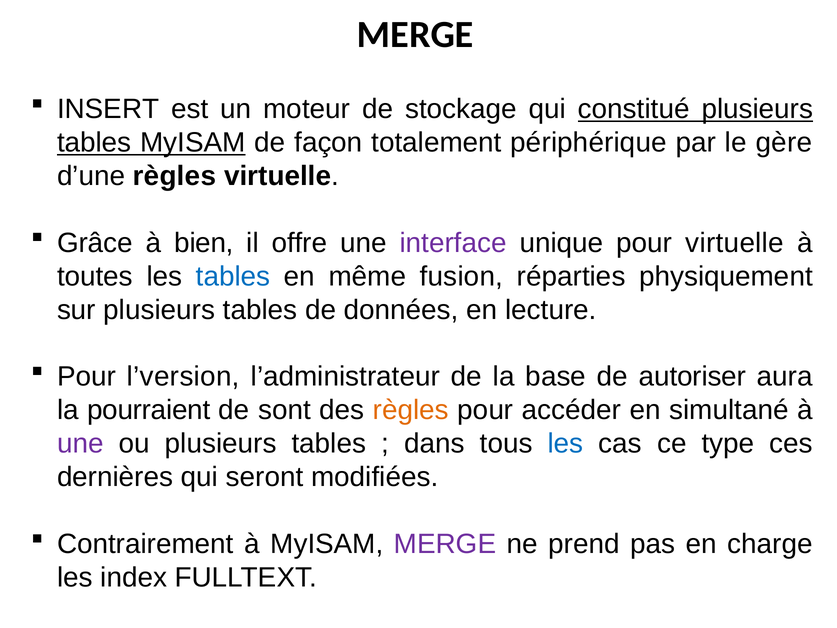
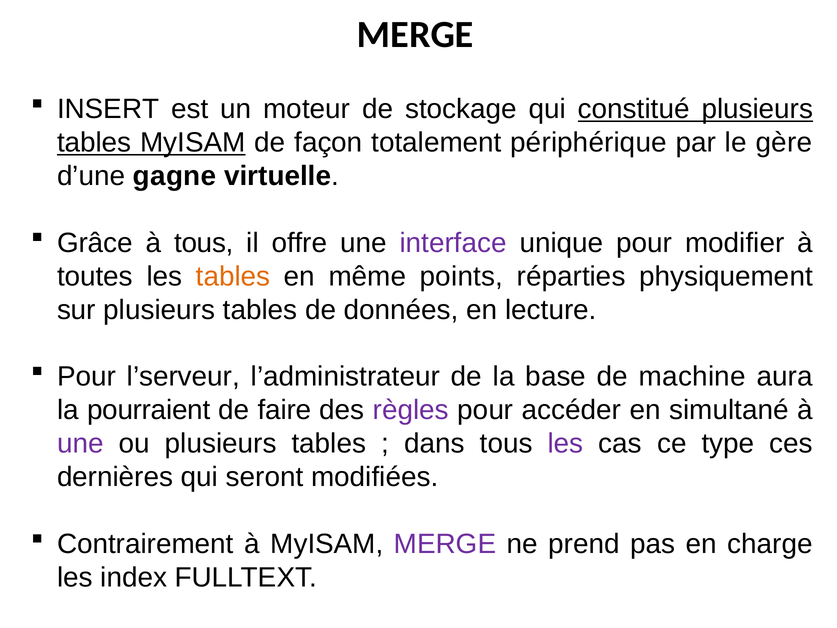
d’une règles: règles -> gagne (175, 176)
à bien: bien -> tous (204, 243)
pour virtuelle: virtuelle -> modifier (735, 243)
tables colour: blue -> orange (233, 276)
fusion: fusion -> points (461, 276)
l’version: l’version -> l’serveur (183, 377)
autoriser: autoriser -> machine (692, 377)
sont: sont -> faire (285, 410)
règles colour: orange -> purple (411, 410)
les colour: blue -> purple (566, 444)
